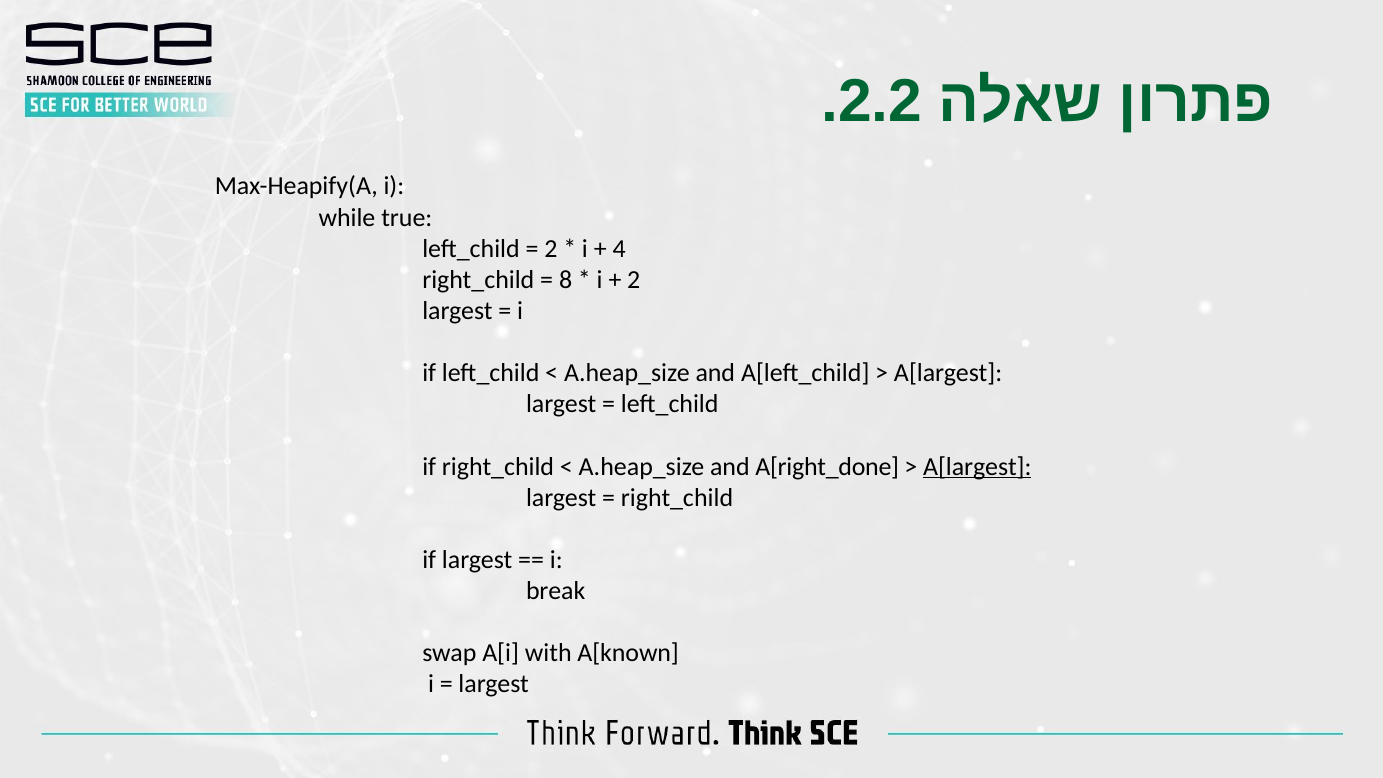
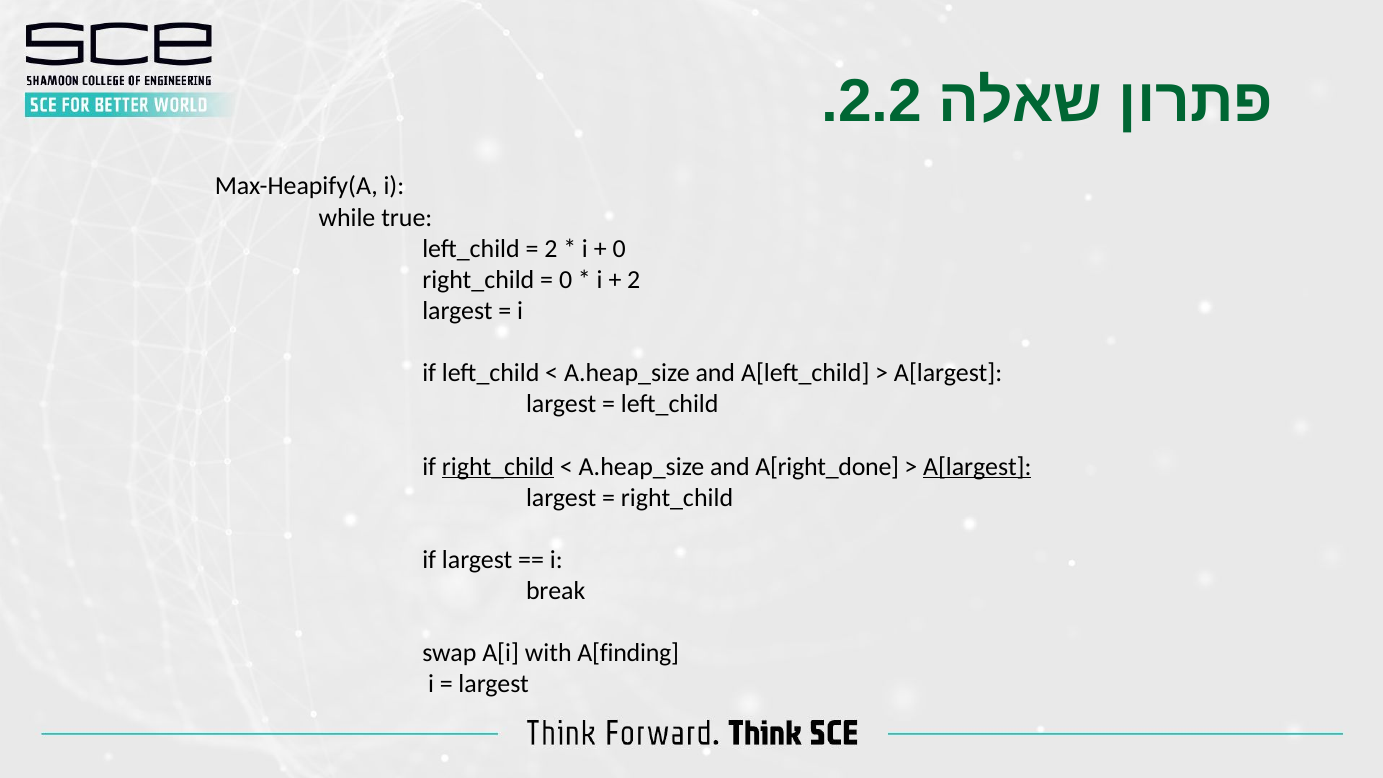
4: 4 -> 0 (619, 249)
8: 8 -> 0 (566, 280)
right_child underline: none -> present (498, 466)
A[known: A[known -> A[finding (628, 653)
